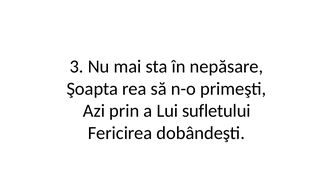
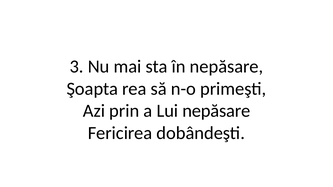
Lui sufletului: sufletului -> nepăsare (216, 111)
